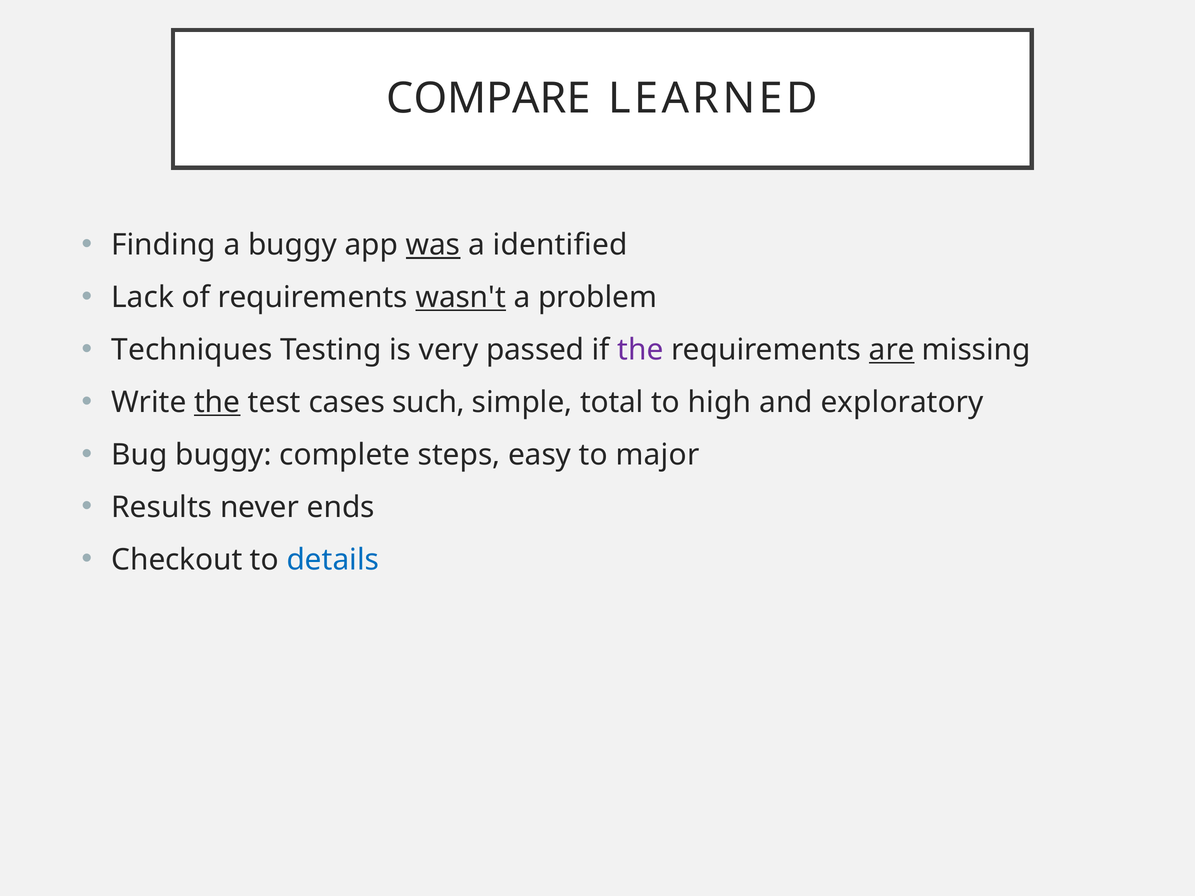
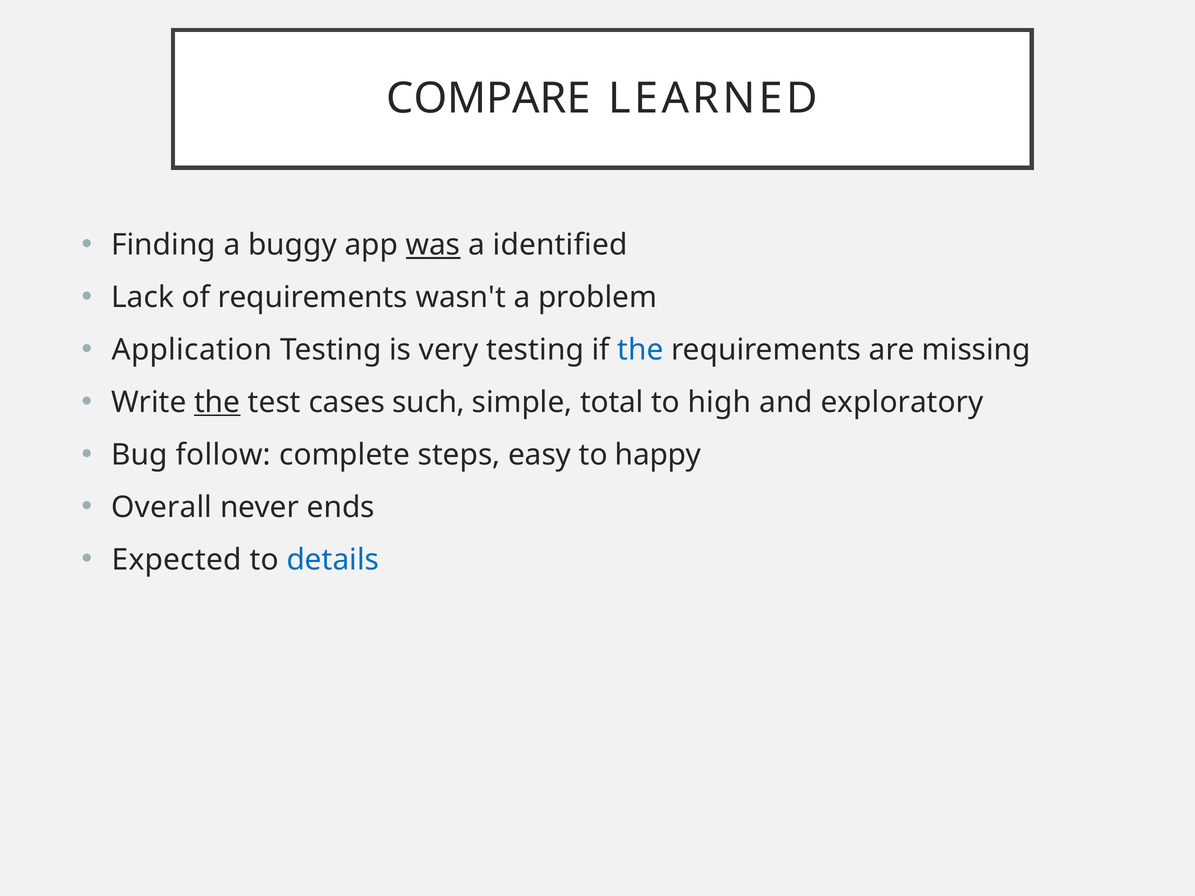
wasn't underline: present -> none (461, 298)
Techniques: Techniques -> Application (192, 350)
very passed: passed -> testing (535, 350)
the colour: purple -> blue (641, 350)
are underline: present -> none (892, 350)
Bug buggy: buggy -> follow (223, 455)
major: major -> happy (658, 455)
Results: Results -> Overall (162, 507)
Checkout: Checkout -> Expected (177, 560)
